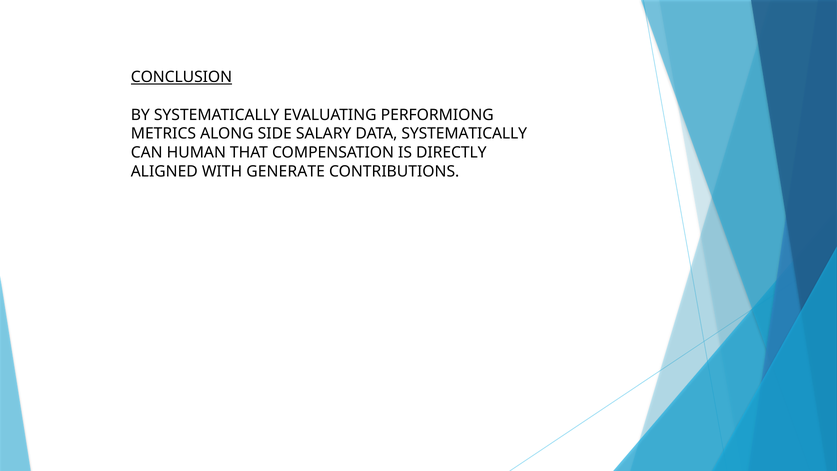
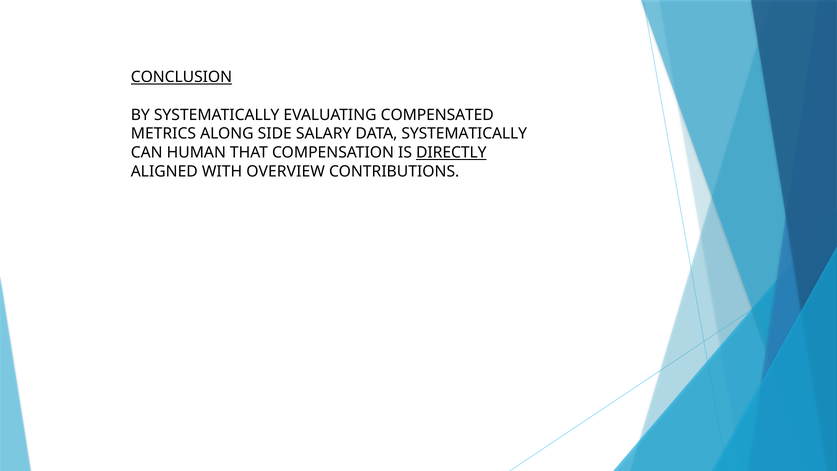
PERFORMIONG: PERFORMIONG -> COMPENSATED (437, 115)
DIRECTLY underline: none -> present (451, 153)
GENERATE: GENERATE -> OVERVIEW (286, 171)
